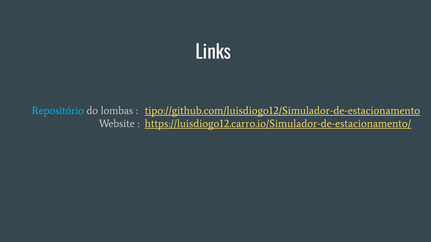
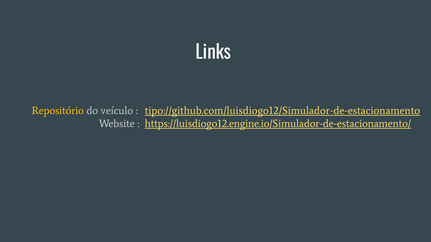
Repositório colour: light blue -> yellow (58, 111)
lombas: lombas -> veículo (117, 111)
https://luisdiogo12.carro.io/Simulador-de-estacionamento/: https://luisdiogo12.carro.io/Simulador-de-estacionamento/ -> https://luisdiogo12.engine.io/Simulador-de-estacionamento/ (278, 124)
